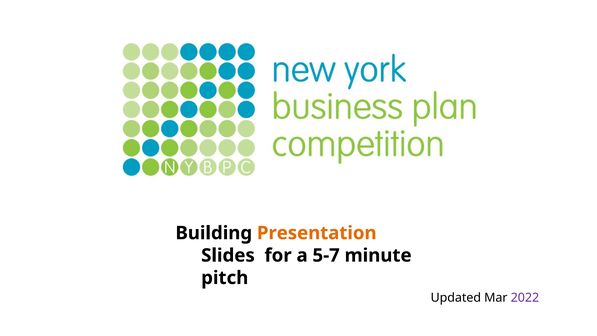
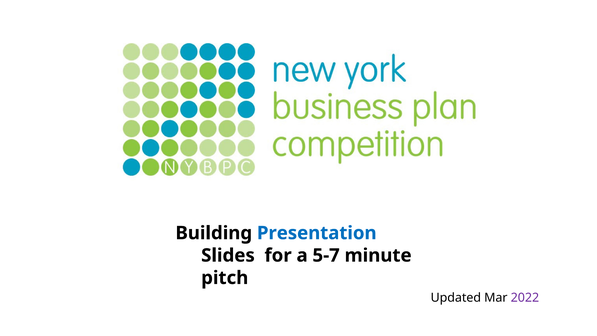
Presentation colour: orange -> blue (317, 233)
